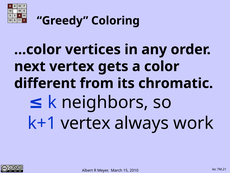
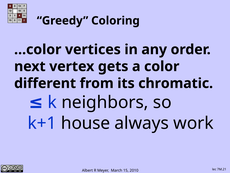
k+1 vertex: vertex -> house (86, 123)
